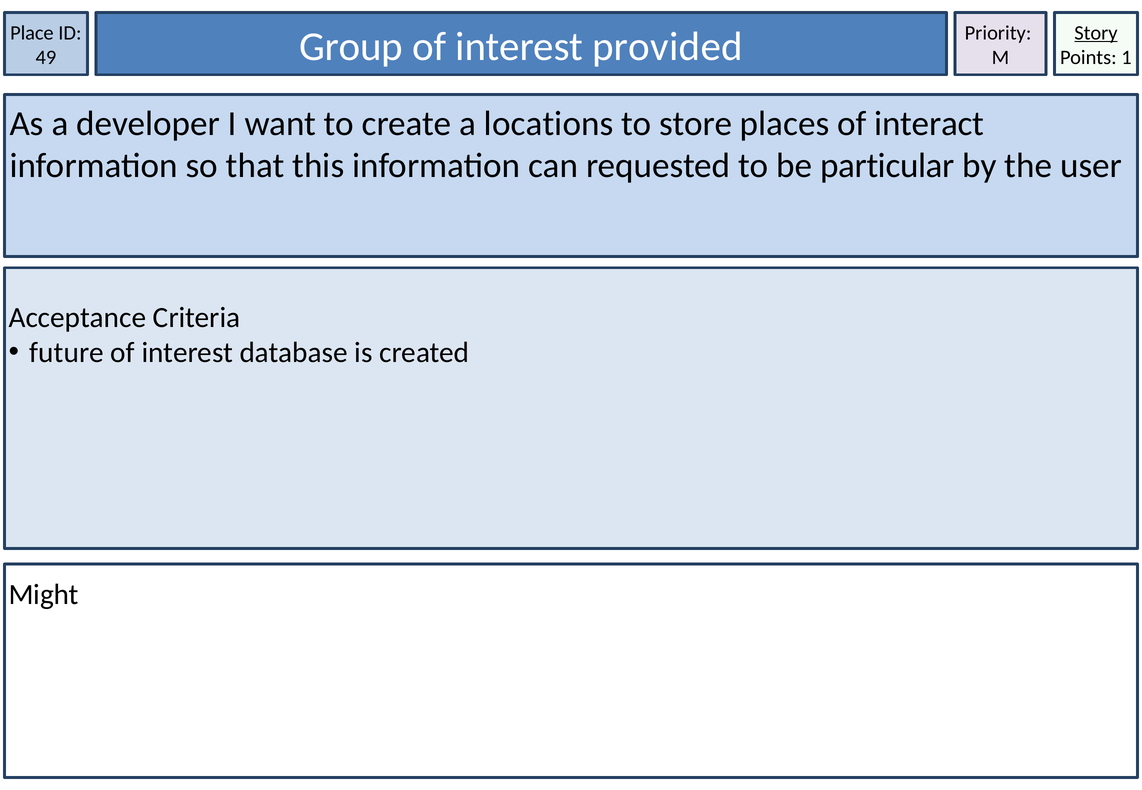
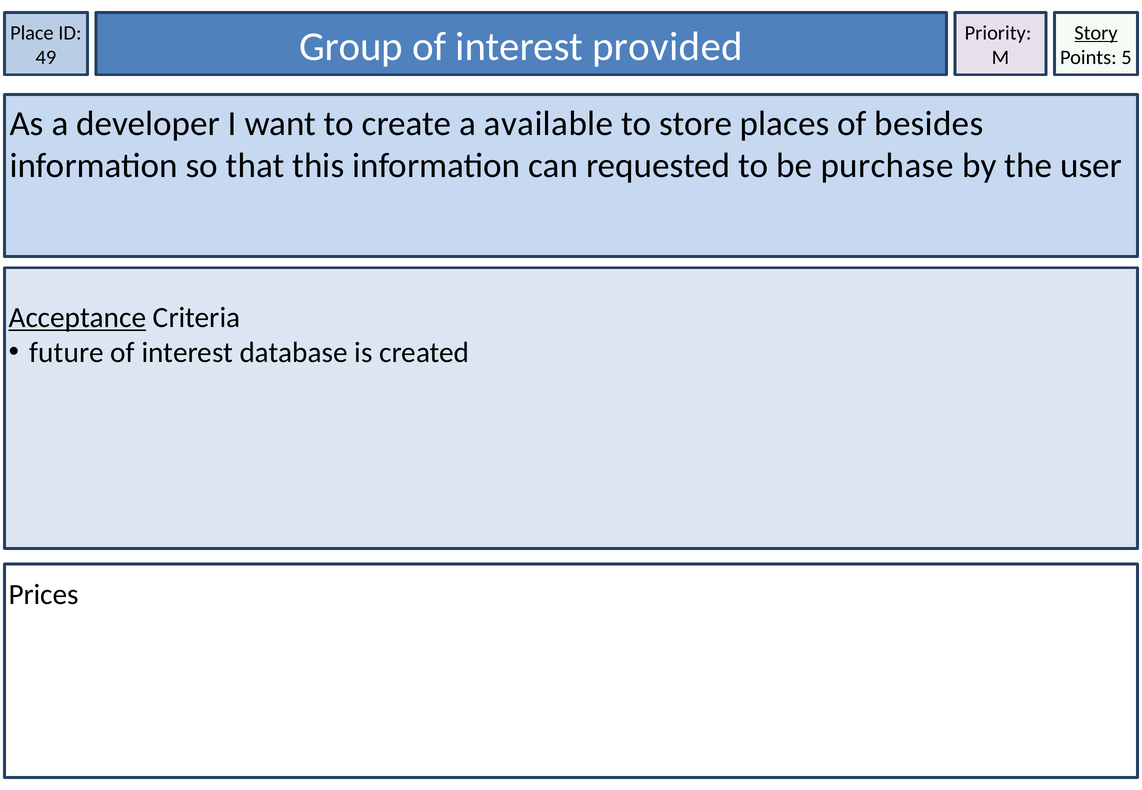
1: 1 -> 5 (1126, 57)
locations: locations -> available (549, 124)
interact: interact -> besides (929, 124)
particular: particular -> purchase (887, 166)
Acceptance underline: none -> present (77, 318)
Might: Might -> Prices (44, 595)
